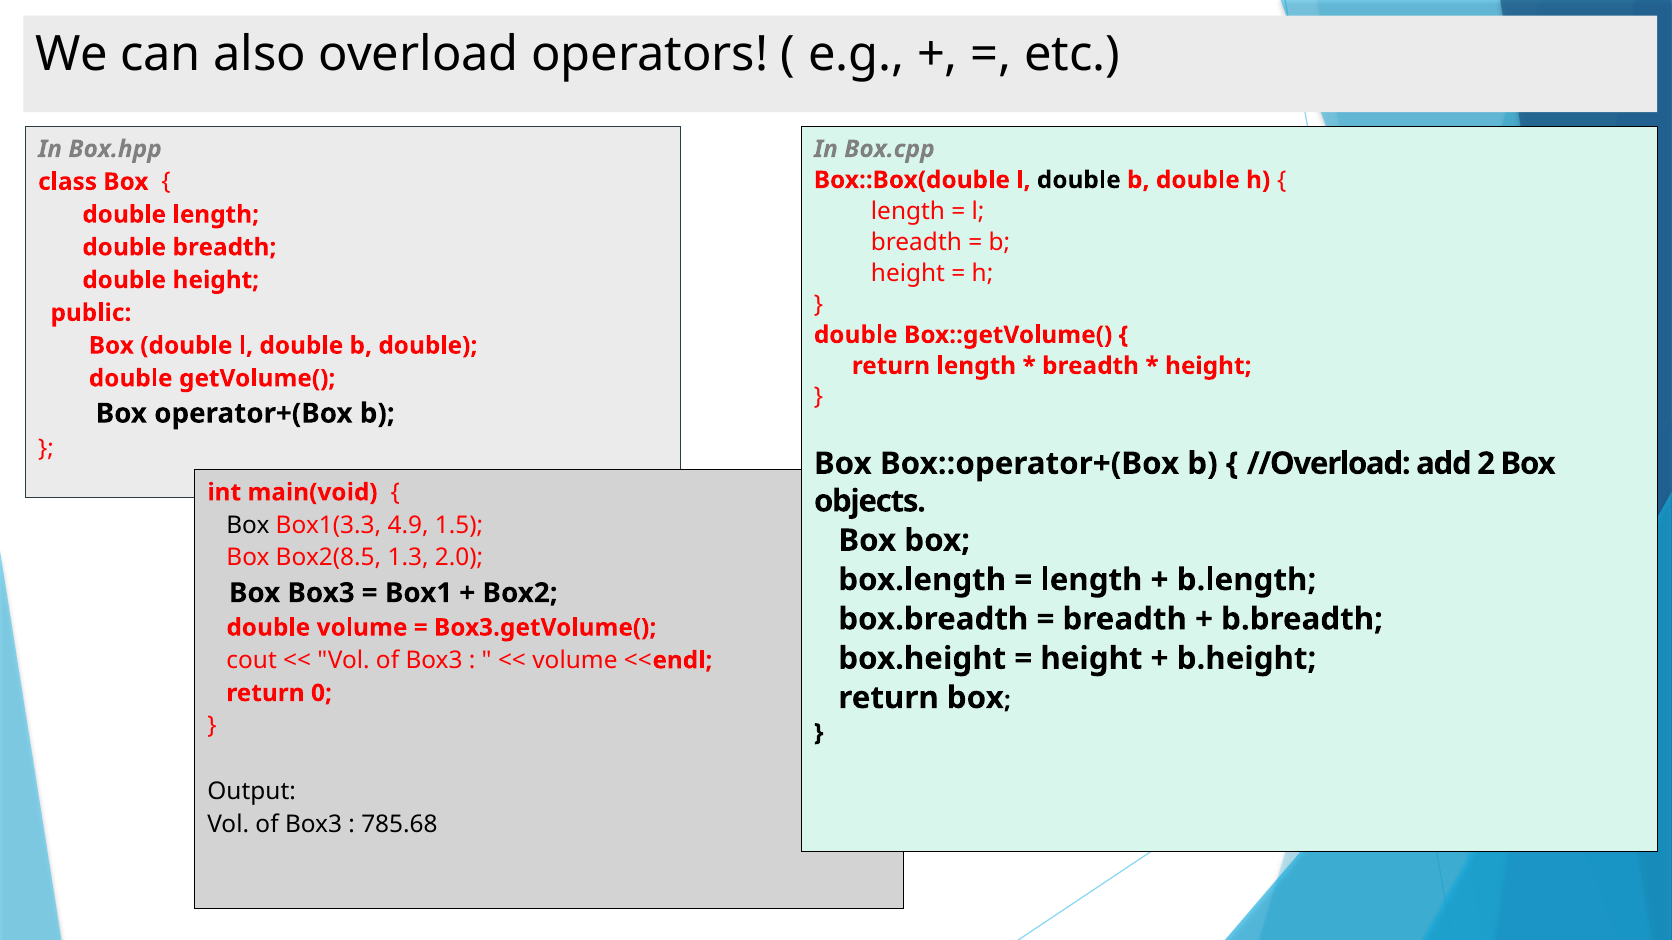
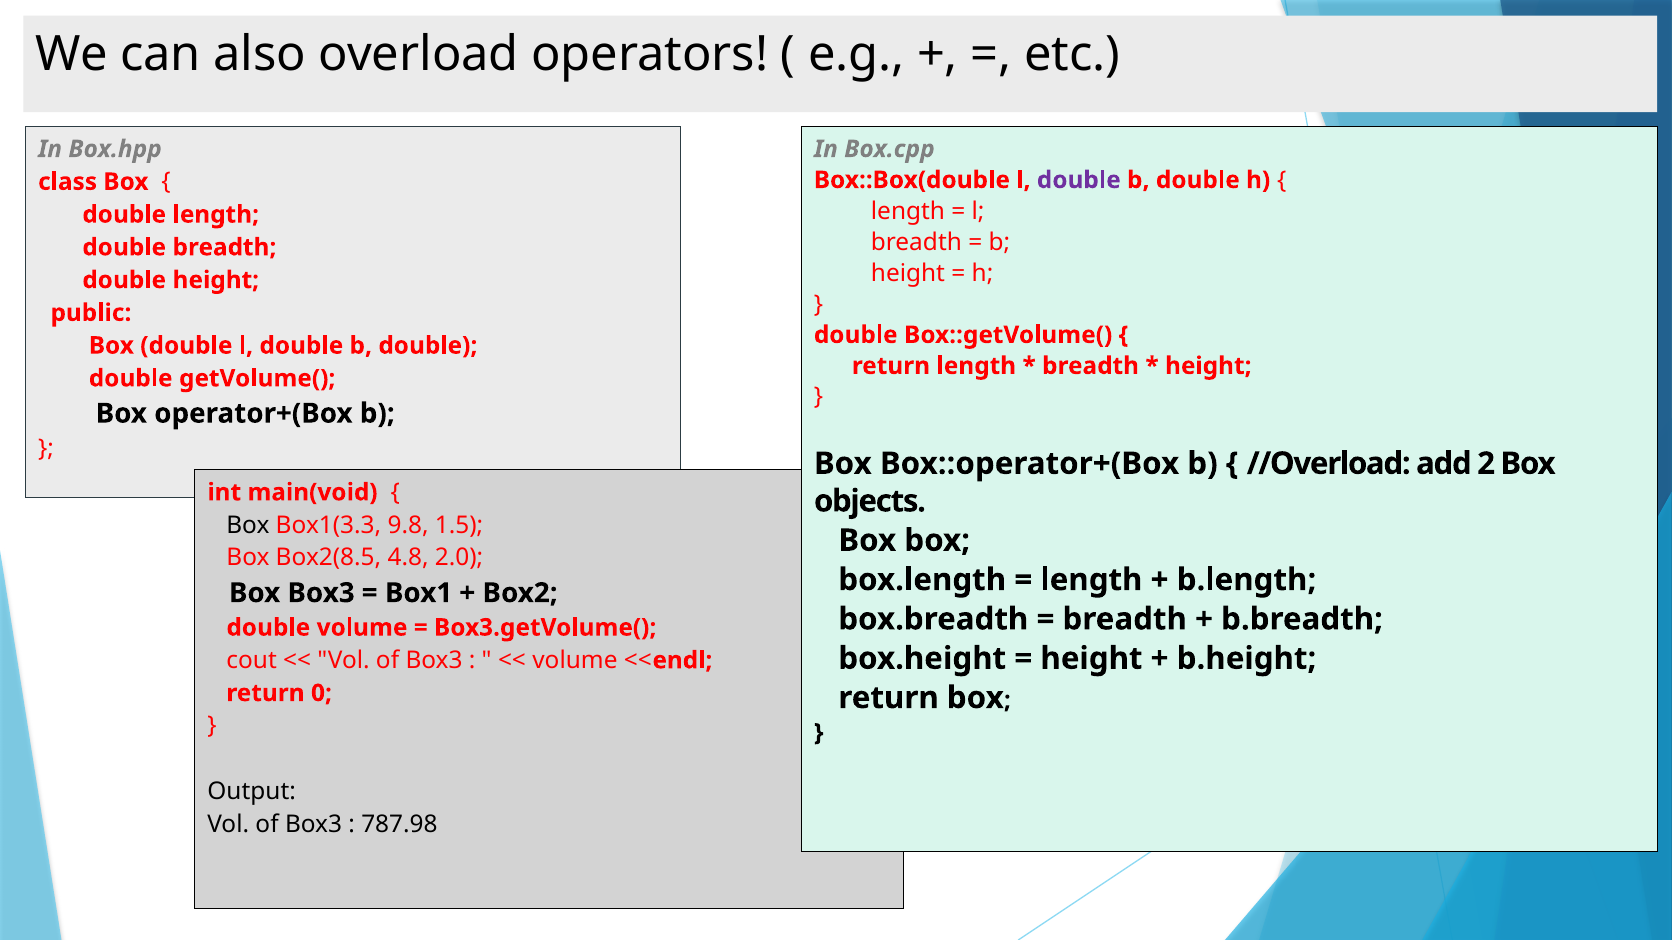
double colour: black -> purple (1079, 180)
4.9: 4.9 -> 9.8 (408, 525)
1.3: 1.3 -> 4.8 (408, 558)
785.68: 785.68 -> 787.98 (399, 825)
